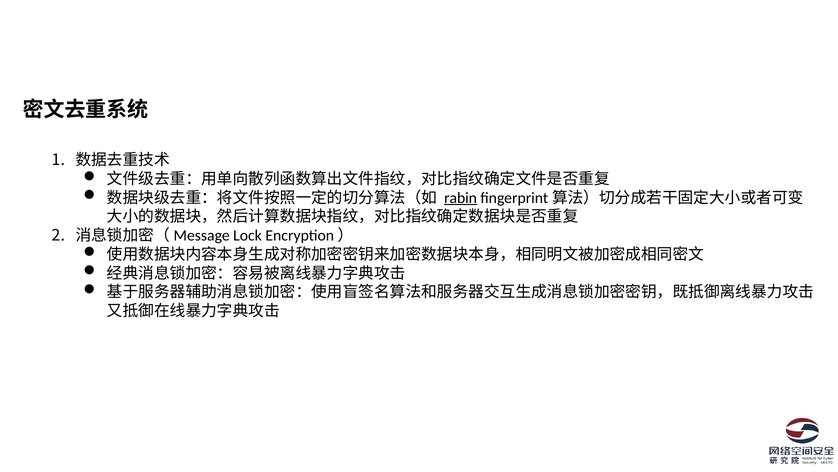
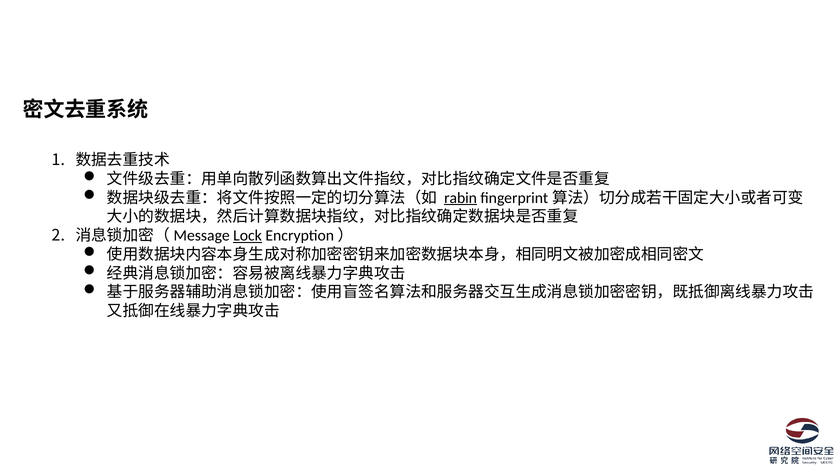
Lock underline: none -> present (248, 235)
